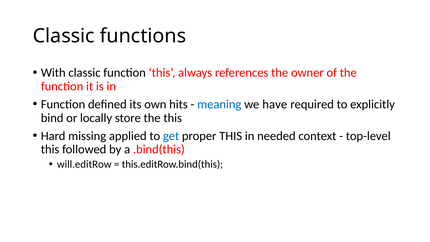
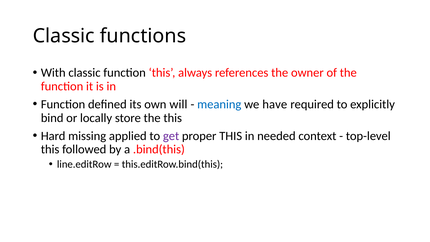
hits: hits -> will (178, 104)
get colour: blue -> purple (171, 136)
will.editRow: will.editRow -> line.editRow (84, 164)
